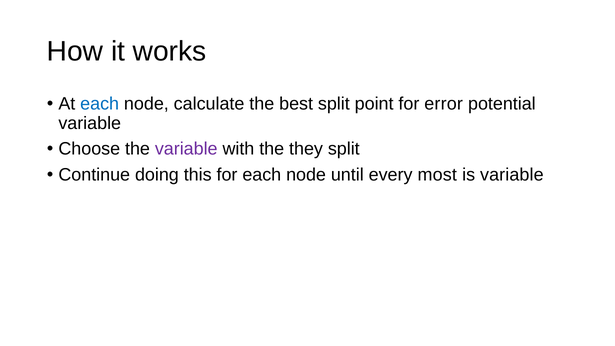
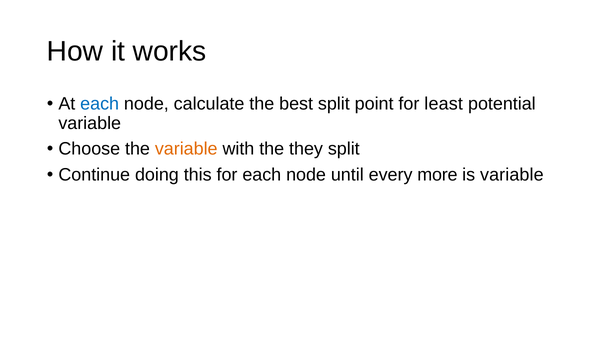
error: error -> least (444, 104)
variable colour: purple -> orange (186, 149)
most: most -> more (437, 175)
